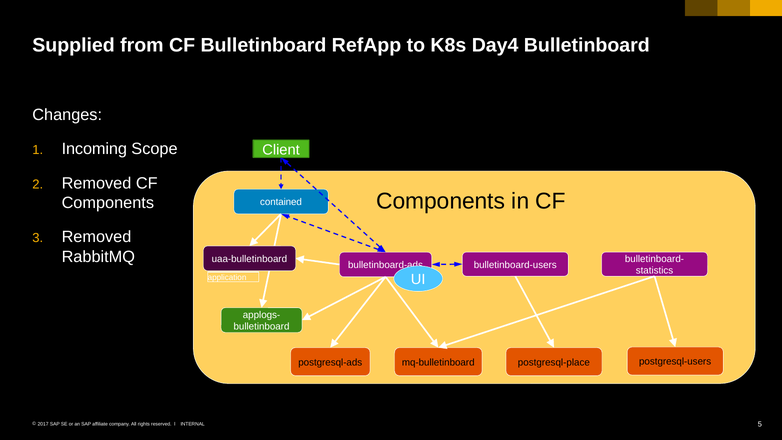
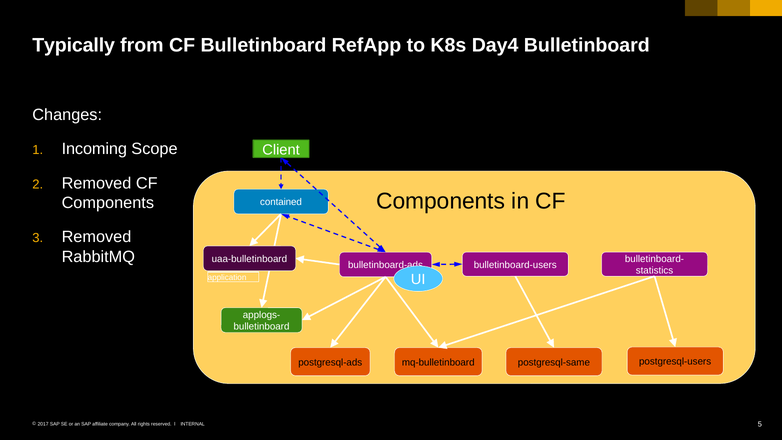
Supplied: Supplied -> Typically (74, 45)
postgresql-place: postgresql-place -> postgresql-same (554, 362)
